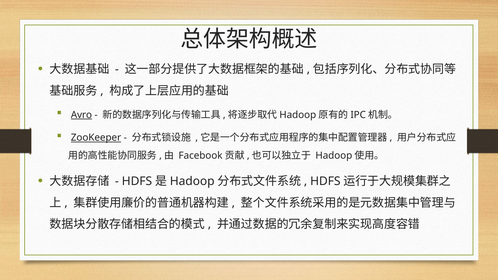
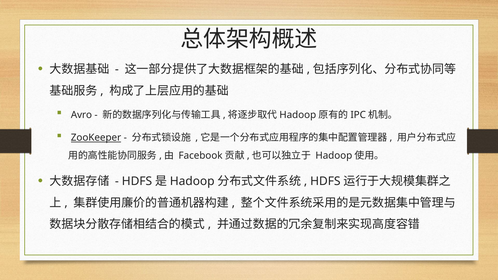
Avro underline: present -> none (81, 115)
